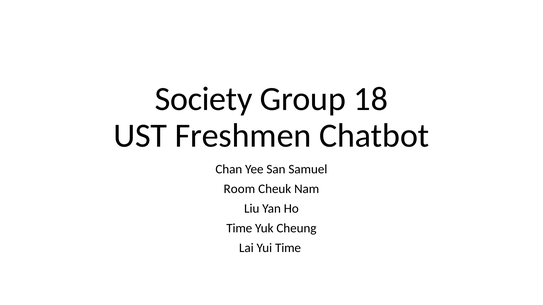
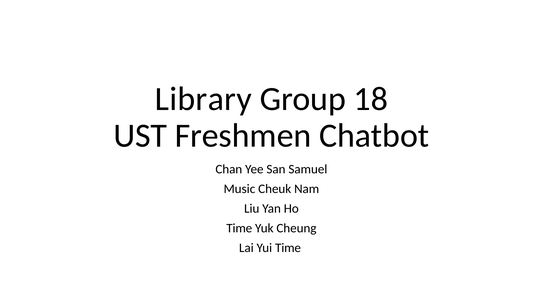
Society: Society -> Library (203, 99)
Room: Room -> Music (239, 189)
